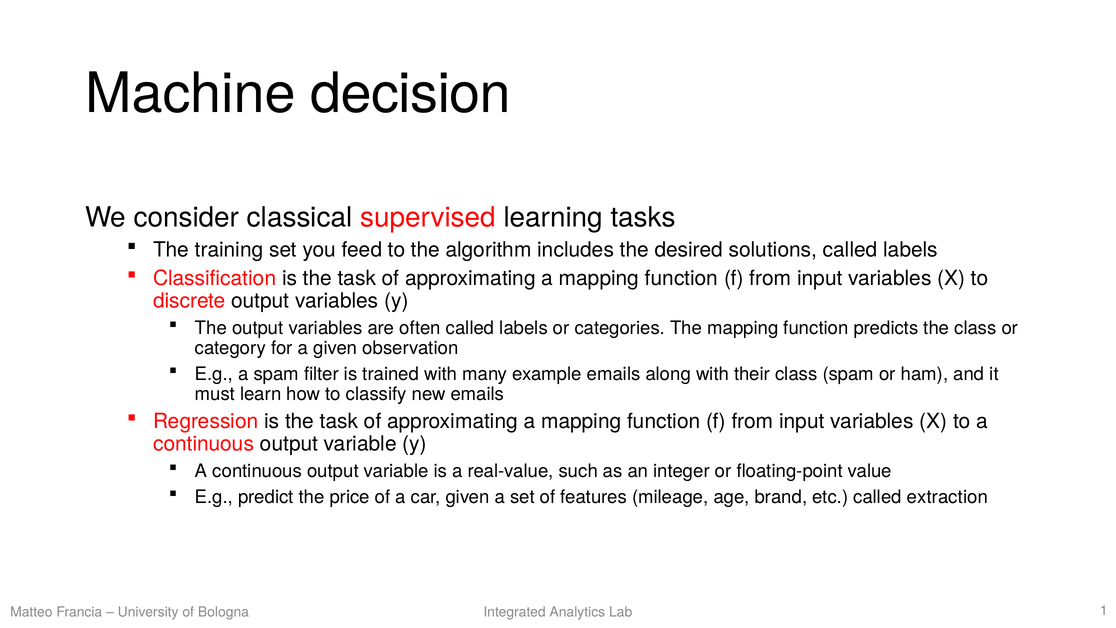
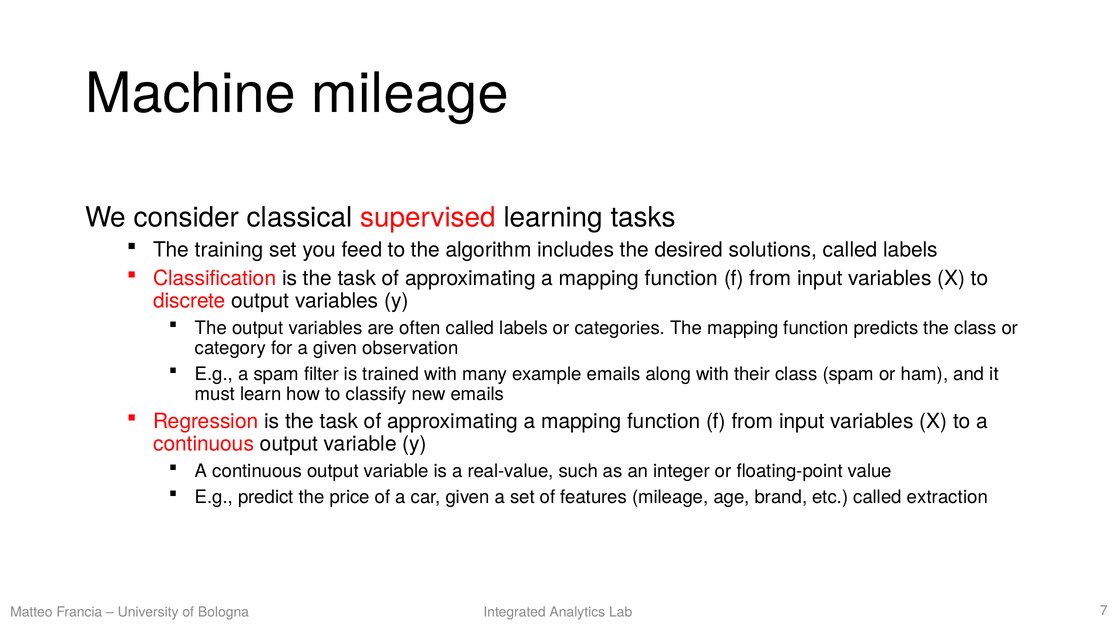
Machine decision: decision -> mileage (410, 94)
1: 1 -> 7 (1104, 610)
